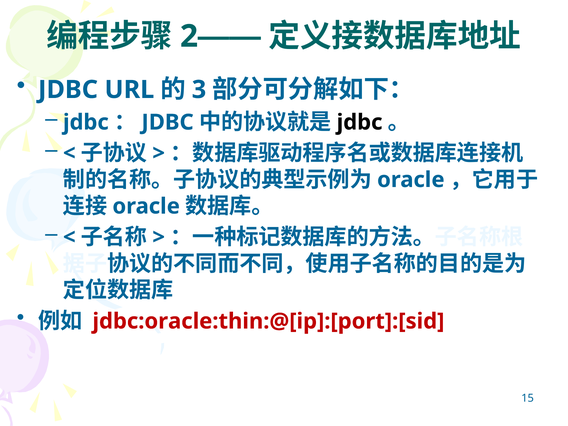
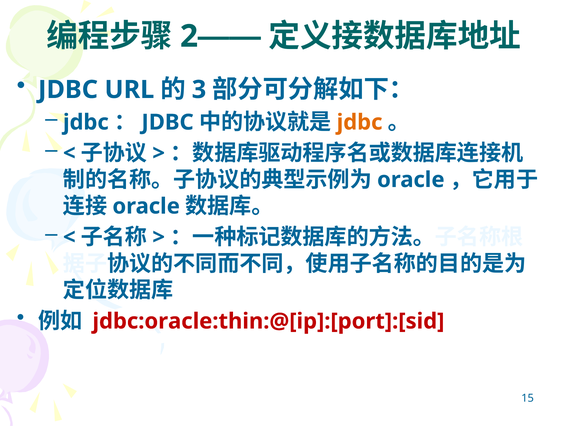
jdbc colour: black -> orange (360, 122)
